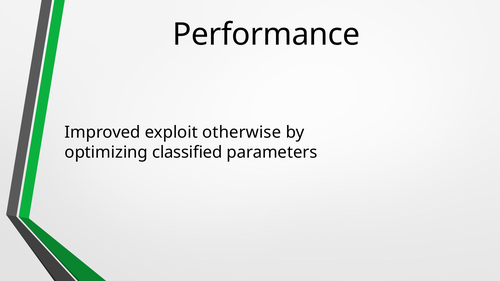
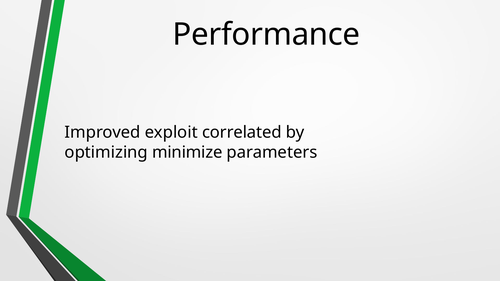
otherwise: otherwise -> correlated (242, 133)
classified: classified -> minimize (187, 153)
